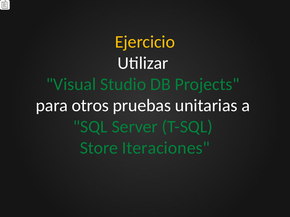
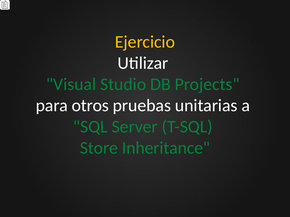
Iteraciones: Iteraciones -> Inheritance (166, 148)
